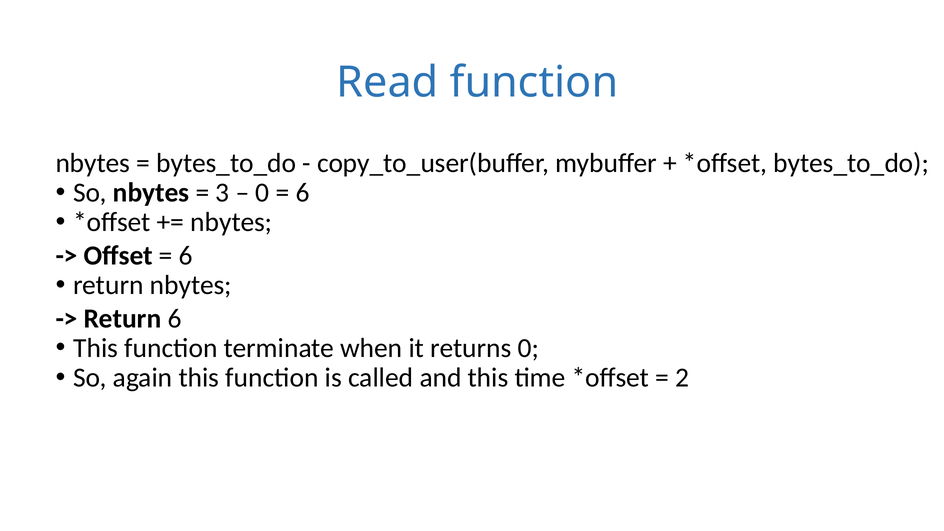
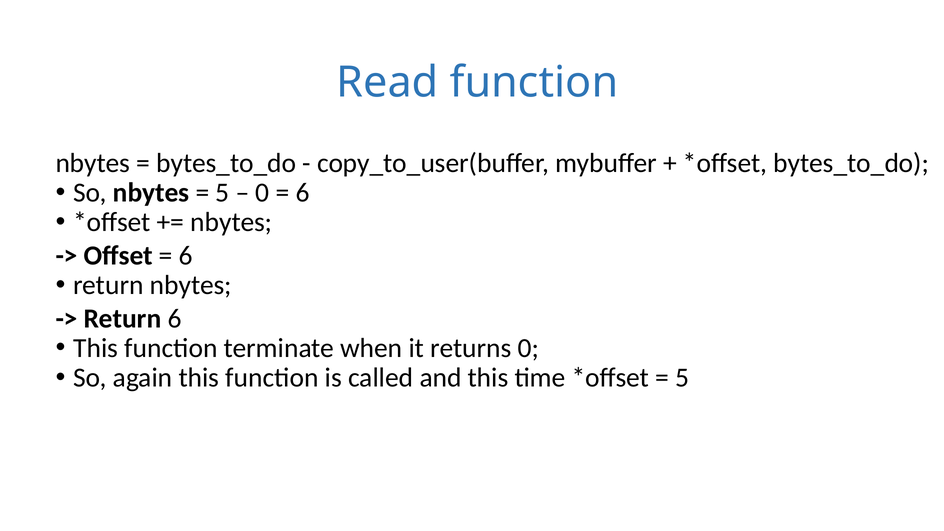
3: 3 -> 5 (222, 193)
2: 2 -> 5 (682, 378)
